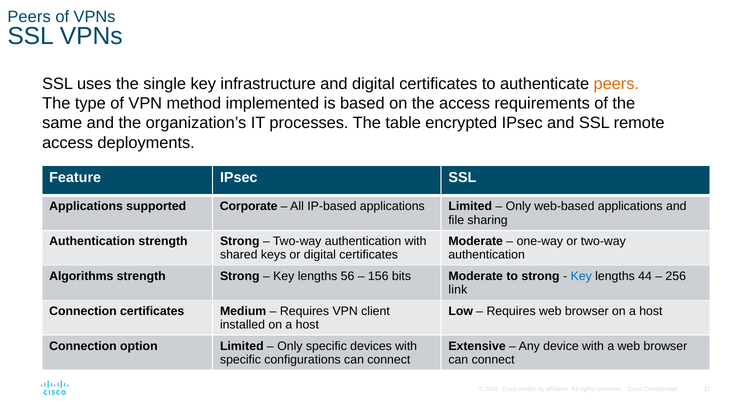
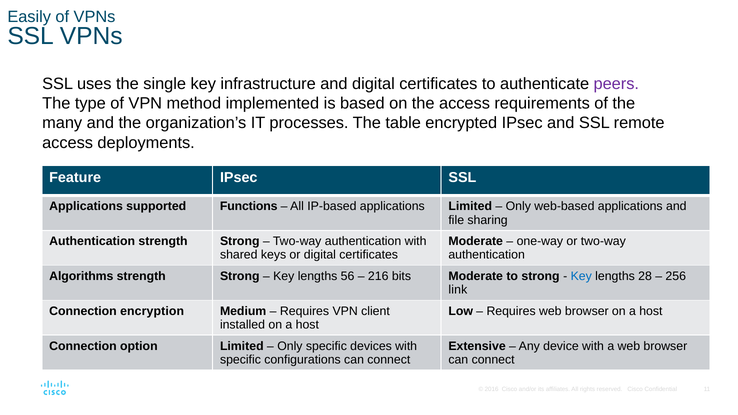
Peers: Peers -> Easily (29, 17)
peers colour: orange -> purple (616, 84)
same: same -> many (62, 123)
Corporate: Corporate -> Functions (249, 206)
156: 156 -> 216 (378, 276)
44: 44 -> 28 (645, 276)
Connection certificates: certificates -> encryption (152, 311)
